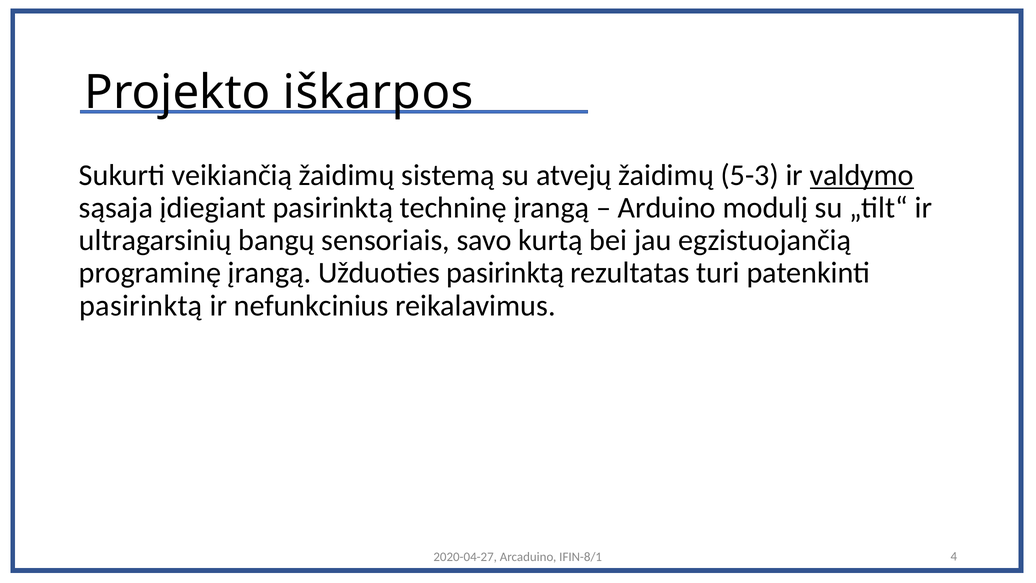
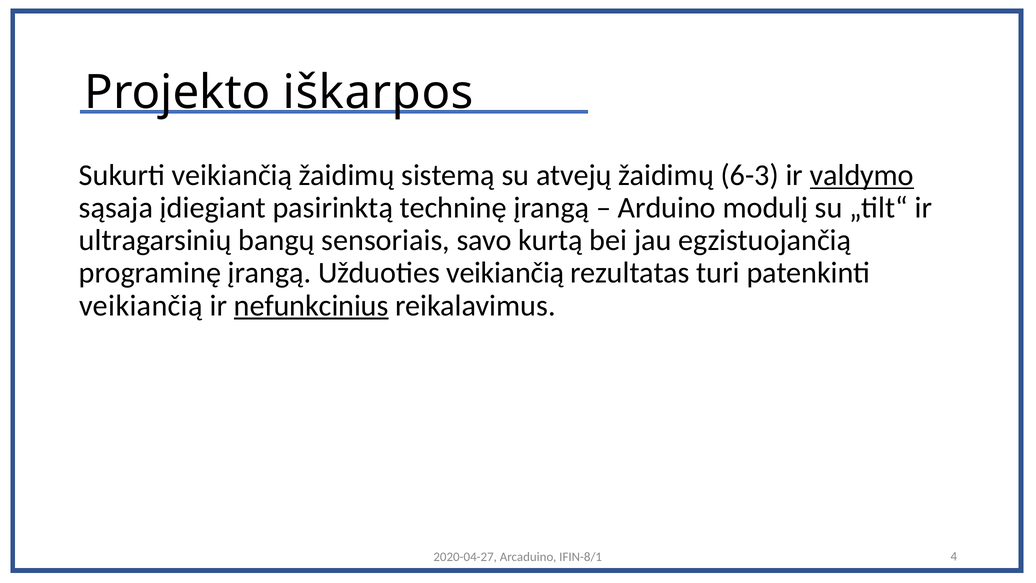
5-3: 5-3 -> 6-3 (750, 175)
Užduoties pasirinktą: pasirinktą -> veikiančią (505, 273)
pasirinktą: pasirinktą -> veikiančią (141, 305)
nefunkcinius underline: none -> present (311, 305)
